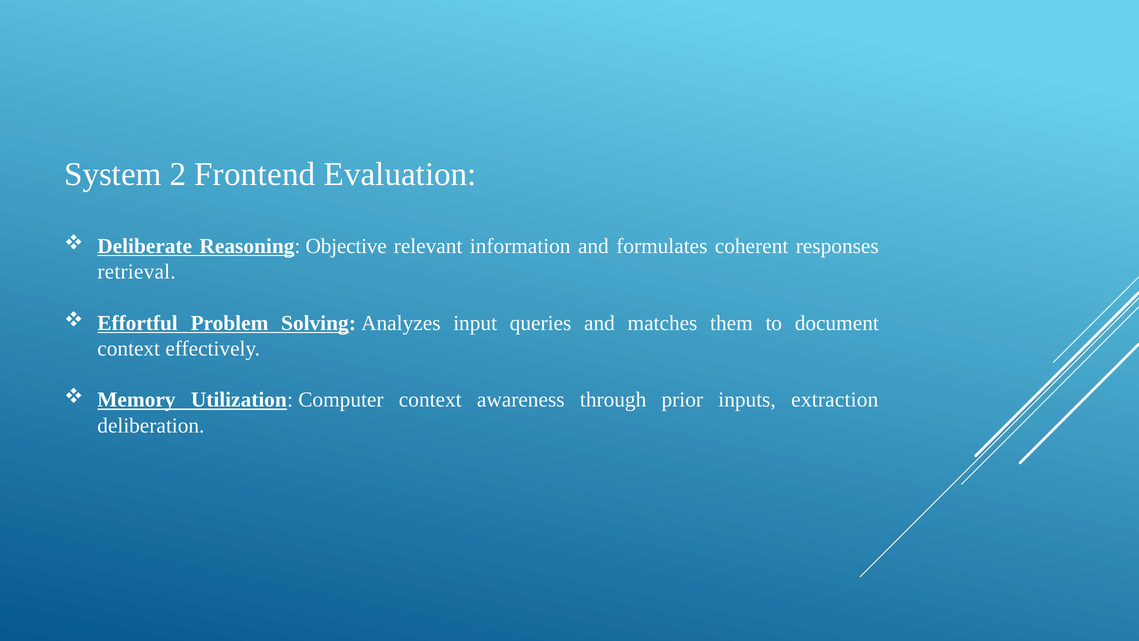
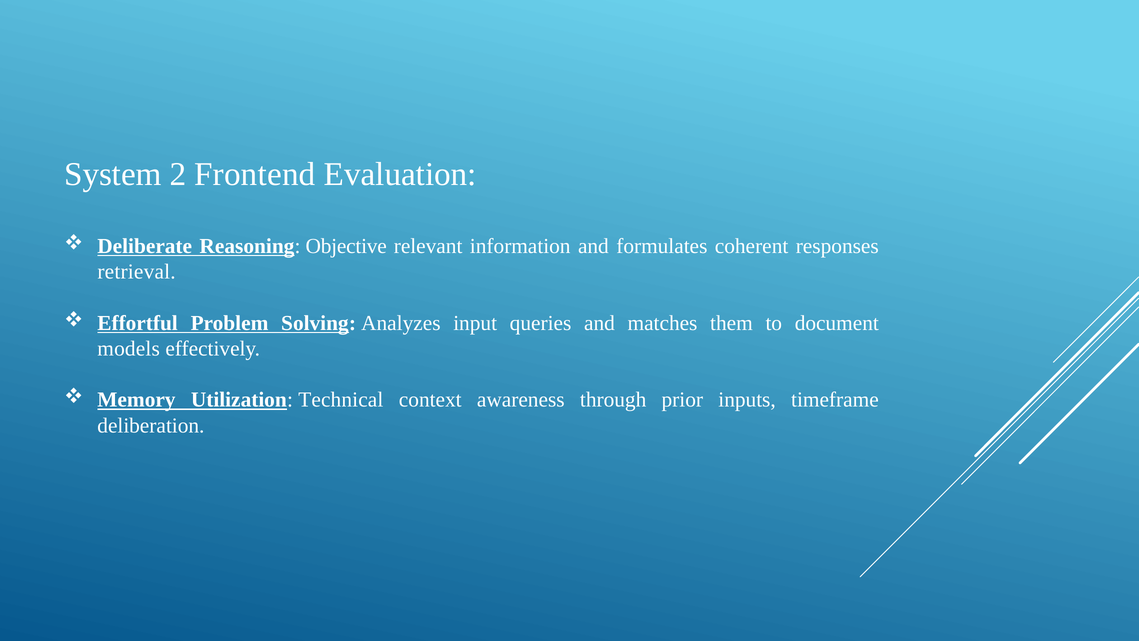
context: context -> models (129, 348)
Computer: Computer -> Technical (341, 400)
extraction: extraction -> timeframe (835, 400)
